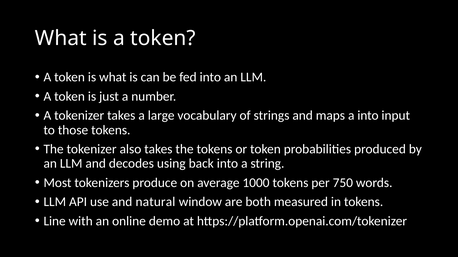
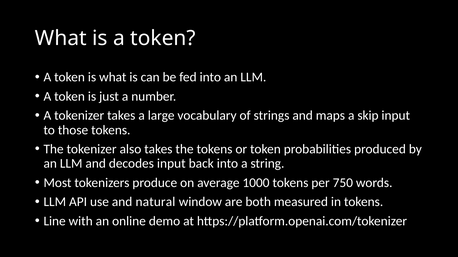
a into: into -> skip (368, 116)
decodes using: using -> input (171, 164)
